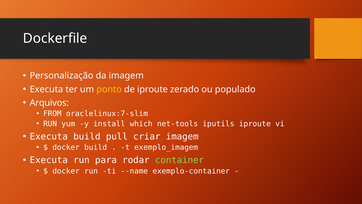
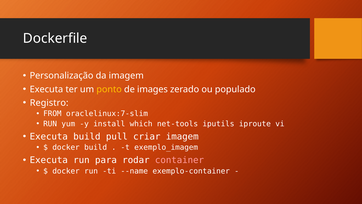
de iproute: iproute -> images (152, 89)
Arquivos: Arquivos -> Registro (49, 103)
container colour: light green -> pink (179, 160)
